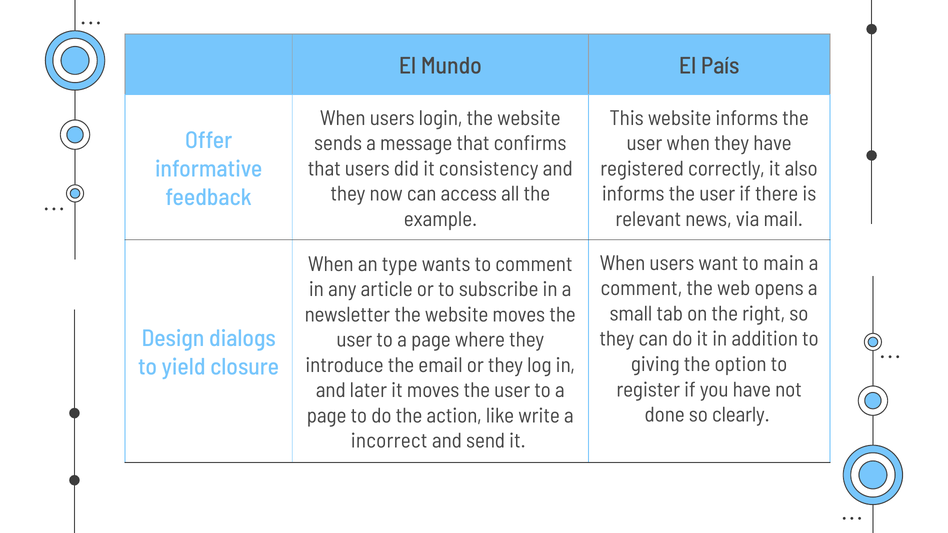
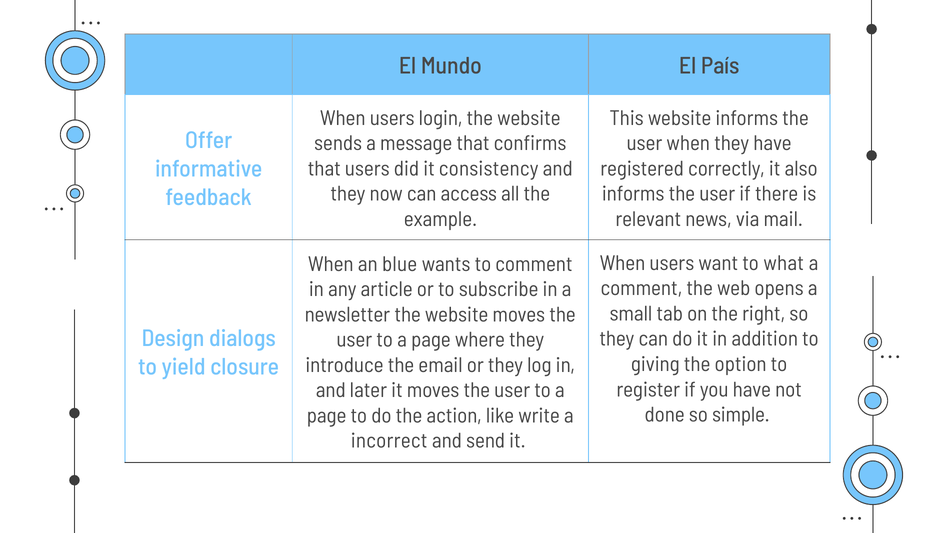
main: main -> what (784, 263)
type: type -> blue (400, 264)
clearly: clearly -> simple (741, 415)
